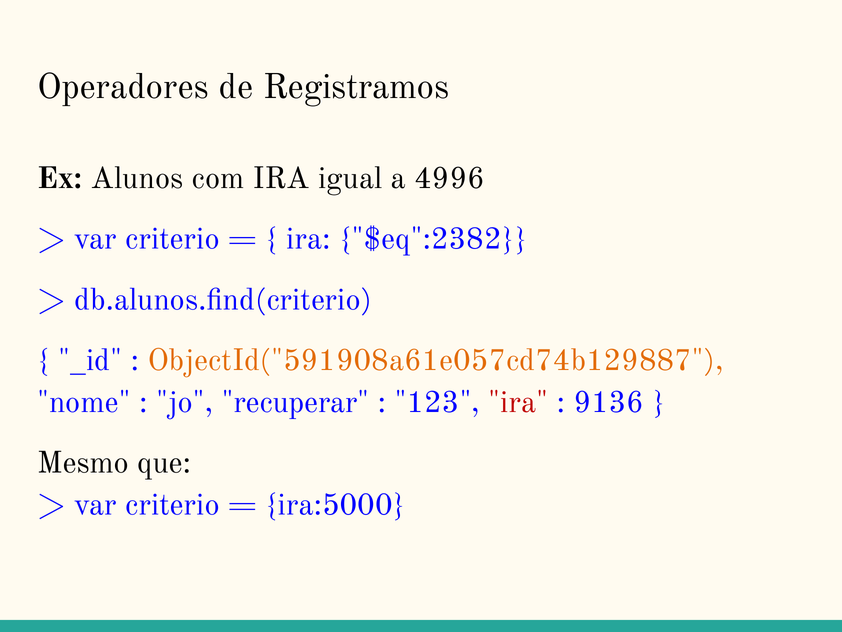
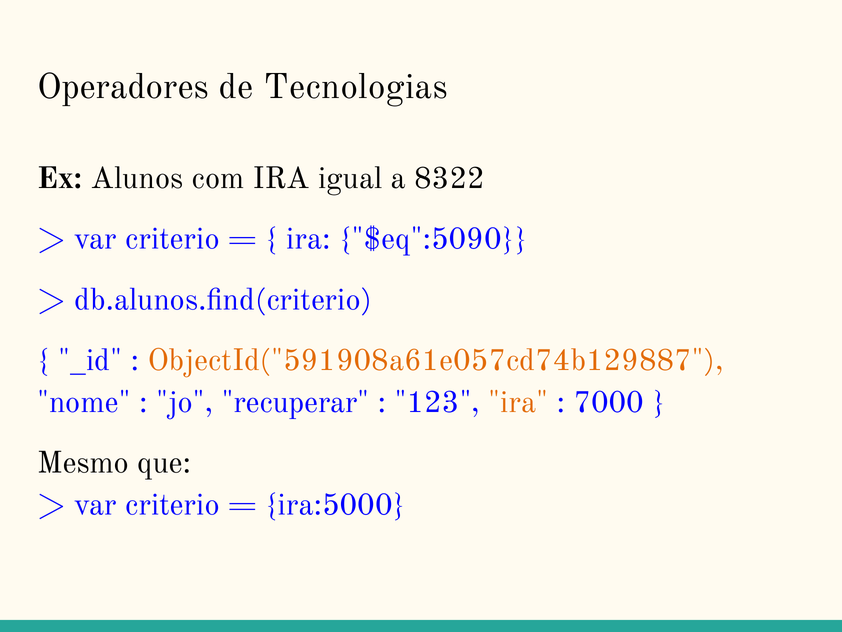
Registramos: Registramos -> Tecnologias (356, 87)
4996: 4996 -> 8322 (450, 178)
$eq":2382: $eq":2382 -> $eq":5090 (433, 239)
ira colour: red -> orange (518, 402)
9136: 9136 -> 7000 (609, 402)
